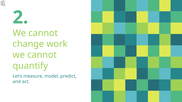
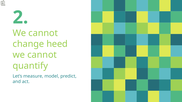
work: work -> heed (57, 44)
